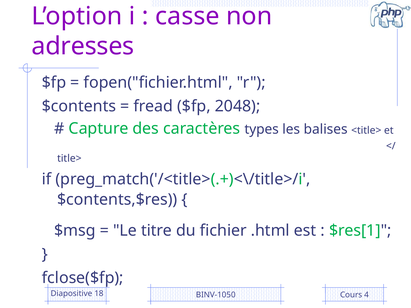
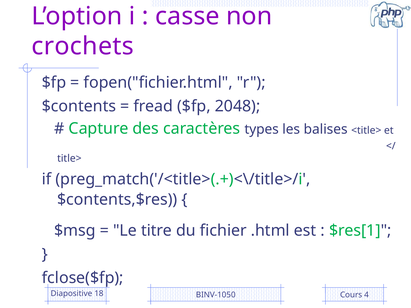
adresses: adresses -> crochets (83, 46)
